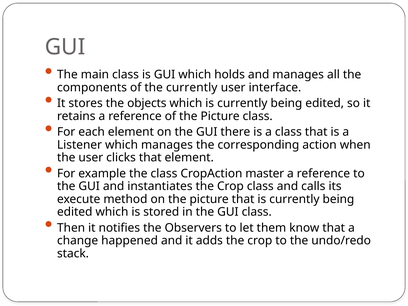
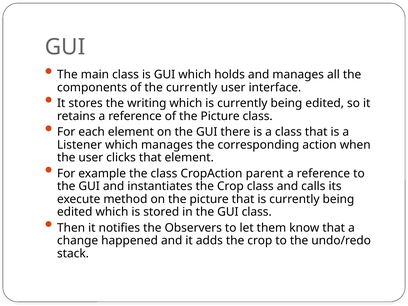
objects: objects -> writing (147, 103)
master: master -> parent (265, 173)
